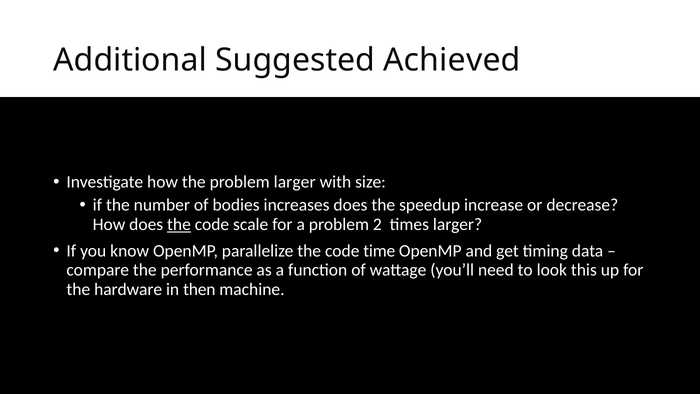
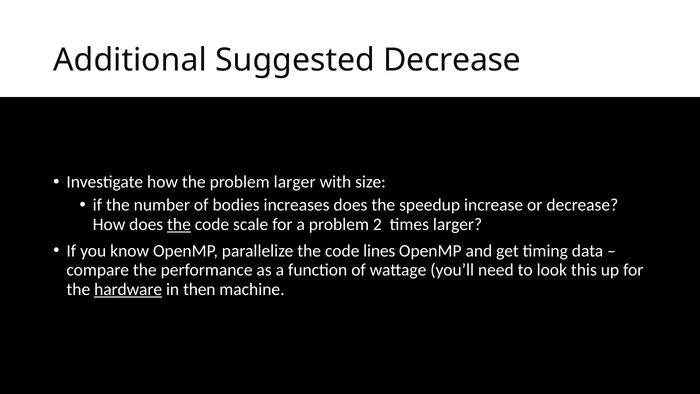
Suggested Achieved: Achieved -> Decrease (452, 60)
time: time -> lines (379, 251)
hardware underline: none -> present (128, 289)
